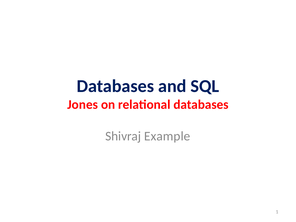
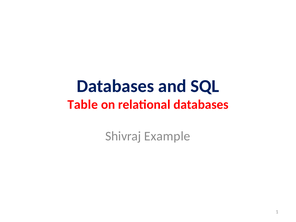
Jones: Jones -> Table (83, 105)
